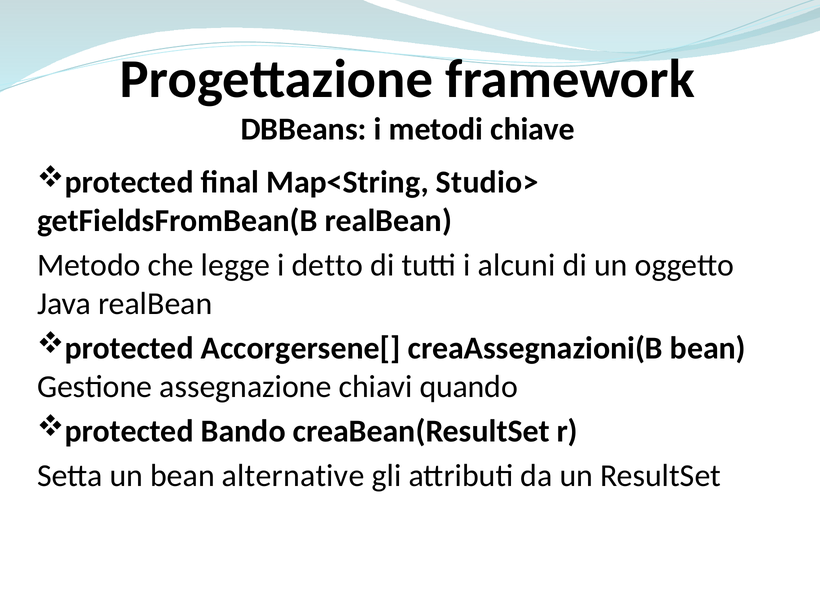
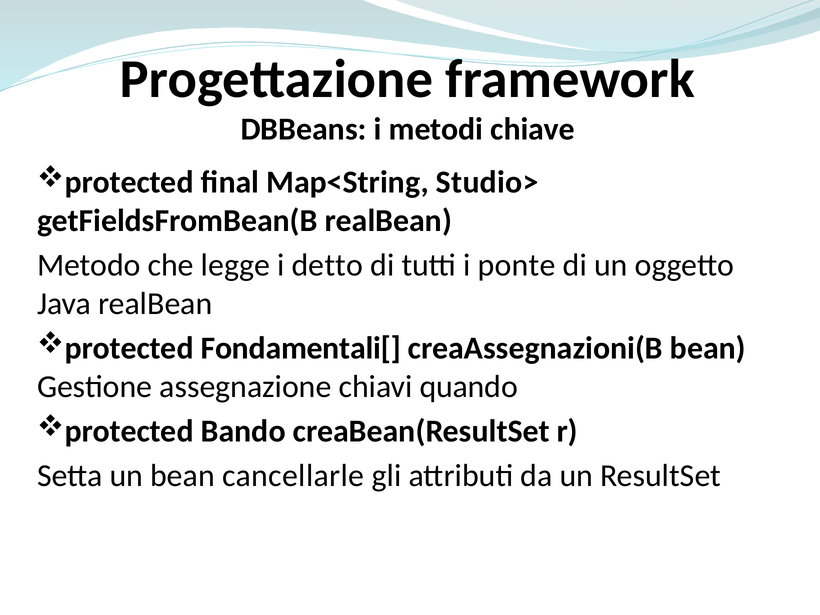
alcuni: alcuni -> ponte (517, 265)
Accorgersene[: Accorgersene[ -> Fondamentali[ (301, 348)
alternative: alternative -> cancellarle (293, 476)
